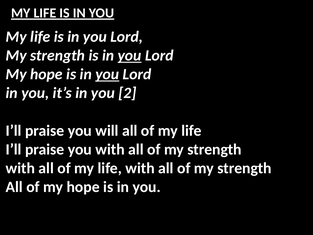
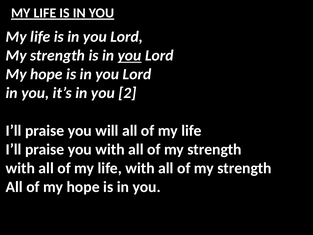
you underline: present -> none (107, 74)
